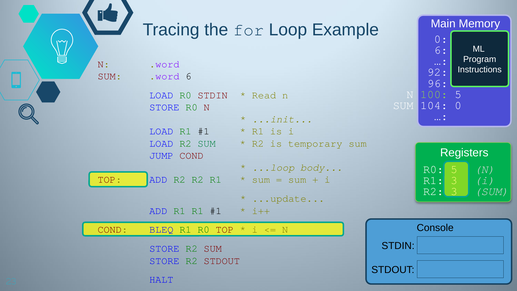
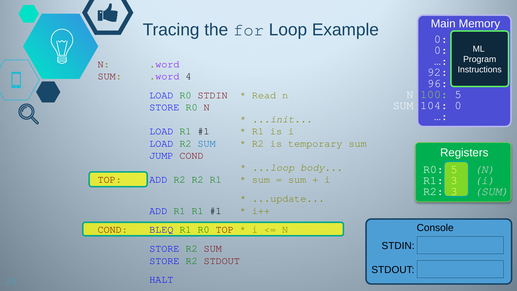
6: 6 -> 0 (441, 50)
.word 6: 6 -> 4 (188, 76)
SUM colour: green -> blue (207, 143)
